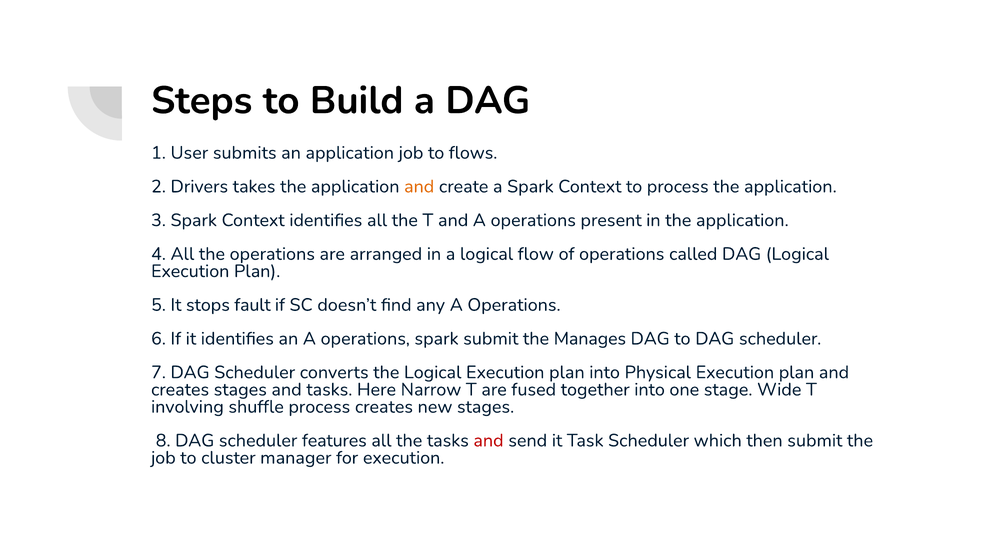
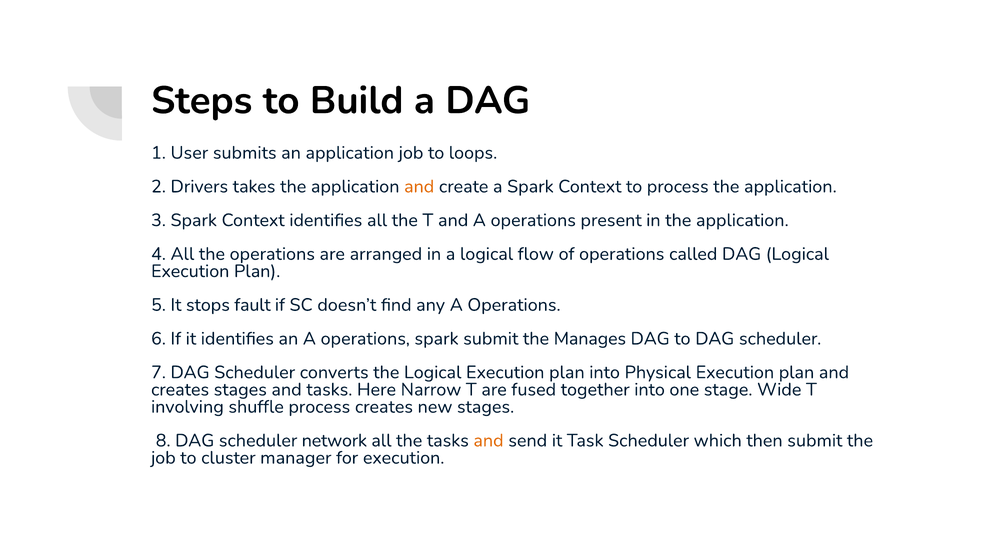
flows: flows -> loops (473, 153)
features: features -> network (334, 440)
and colour: red -> orange (488, 440)
